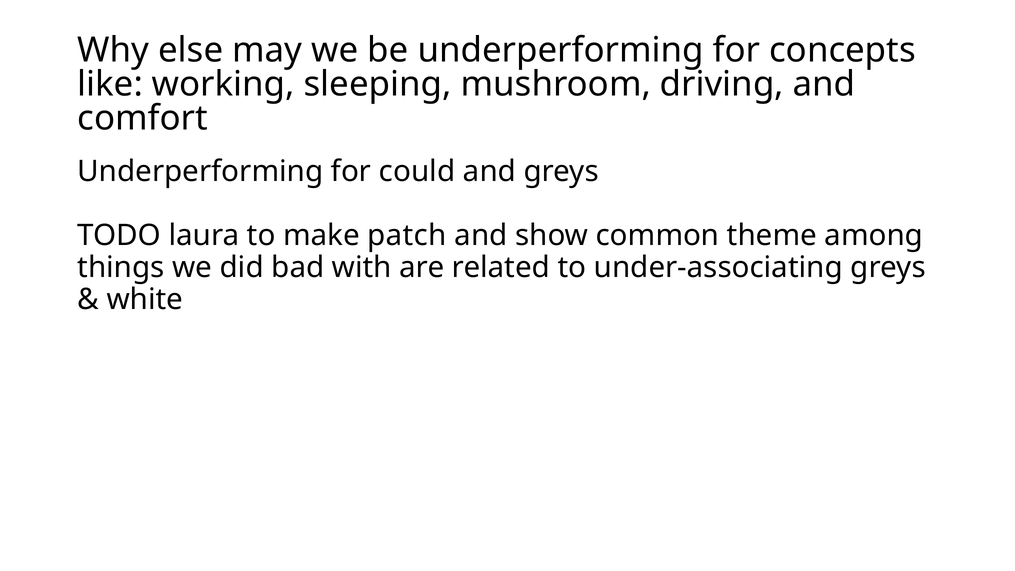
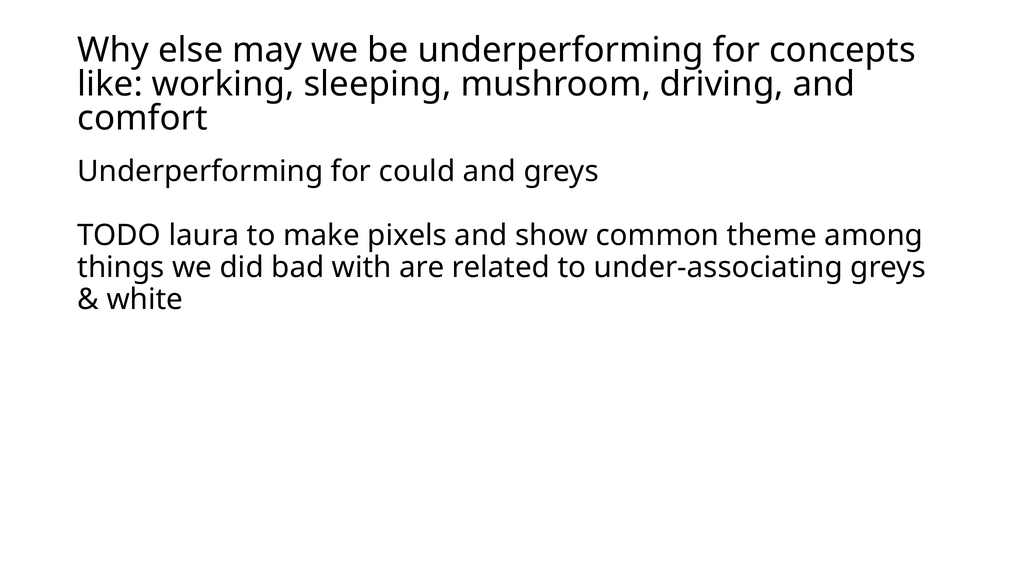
patch: patch -> pixels (407, 236)
